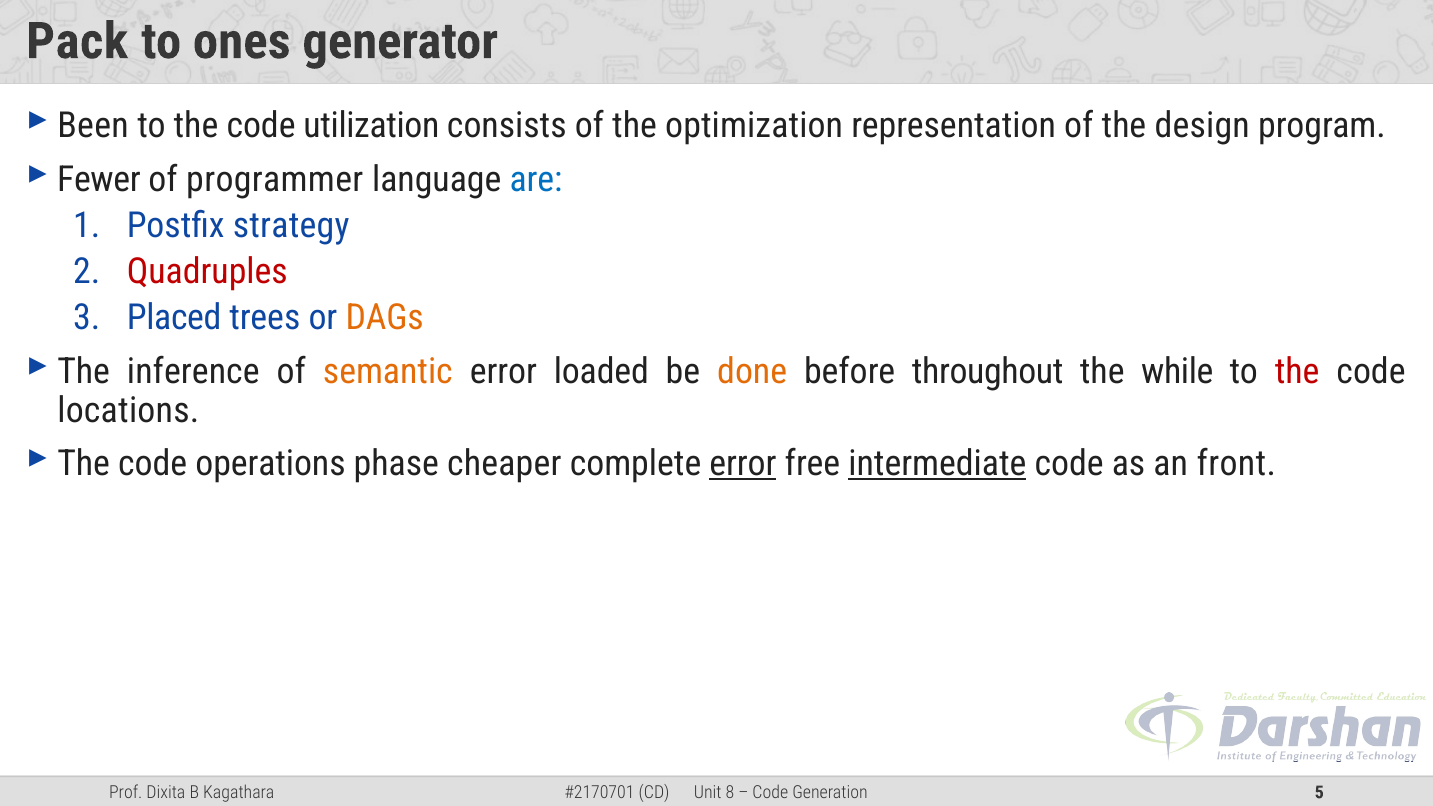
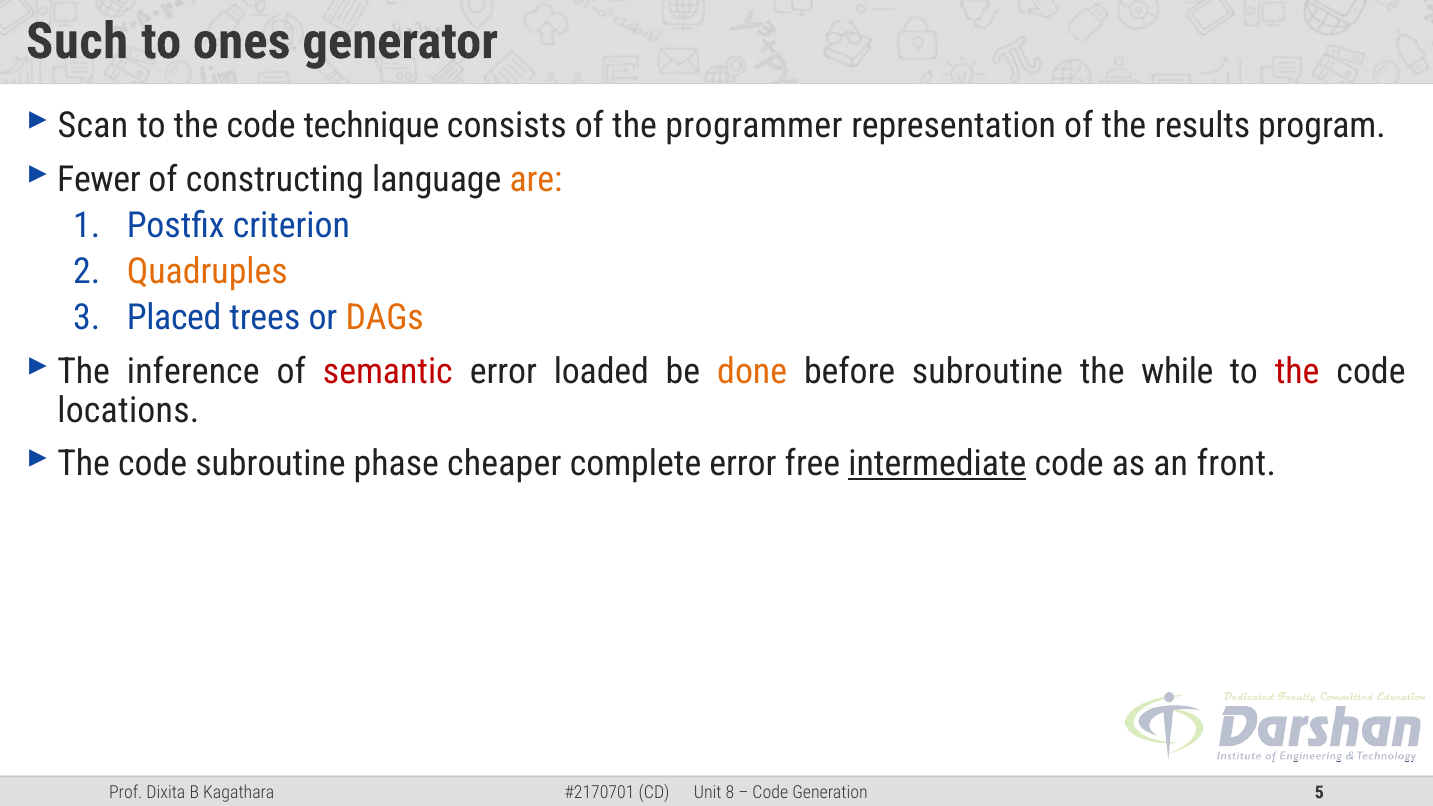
Pack: Pack -> Such (77, 41)
Been: Been -> Scan (93, 126)
utilization: utilization -> technique (371, 126)
optimization: optimization -> programmer (754, 126)
design: design -> results (1202, 126)
programmer: programmer -> constructing (275, 180)
are colour: blue -> orange (536, 180)
strategy: strategy -> criterion (291, 226)
Quadruples colour: red -> orange (207, 272)
semantic colour: orange -> red (388, 372)
before throughout: throughout -> subroutine (987, 372)
code operations: operations -> subroutine (270, 464)
error underline: present -> none (743, 464)
